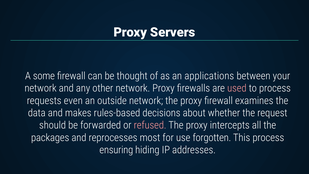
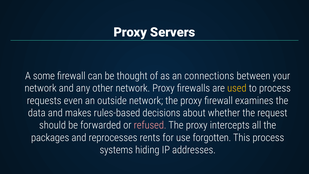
applications: applications -> connections (209, 76)
used colour: pink -> yellow (237, 88)
most: most -> rents (150, 138)
ensuring: ensuring -> systems (116, 150)
